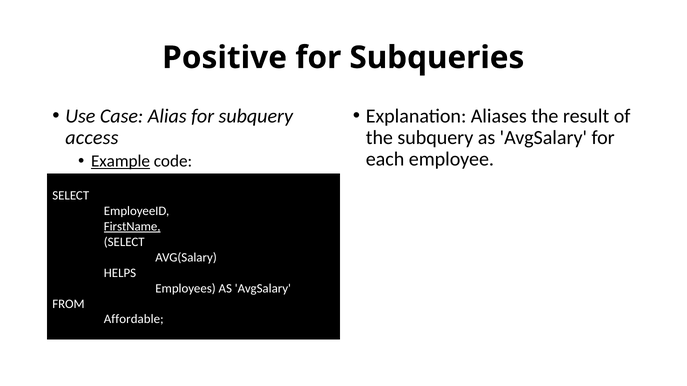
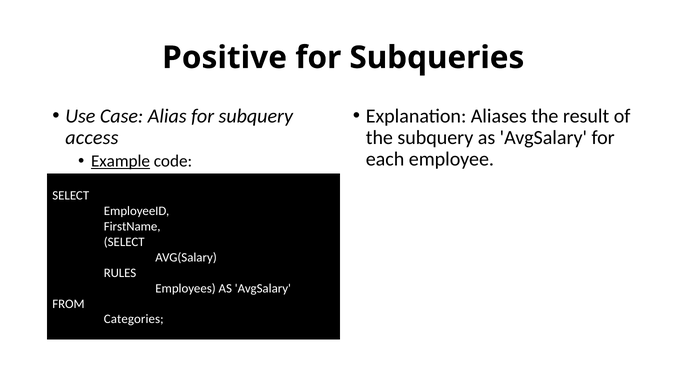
FirstName underline: present -> none (132, 227)
HELPS: HELPS -> RULES (120, 273)
Affordable: Affordable -> Categories (134, 320)
